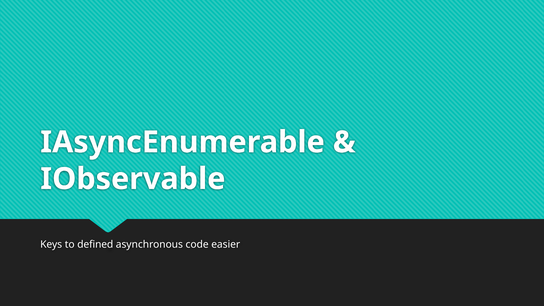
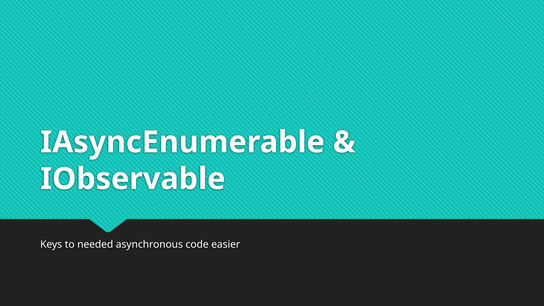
defined: defined -> needed (95, 244)
